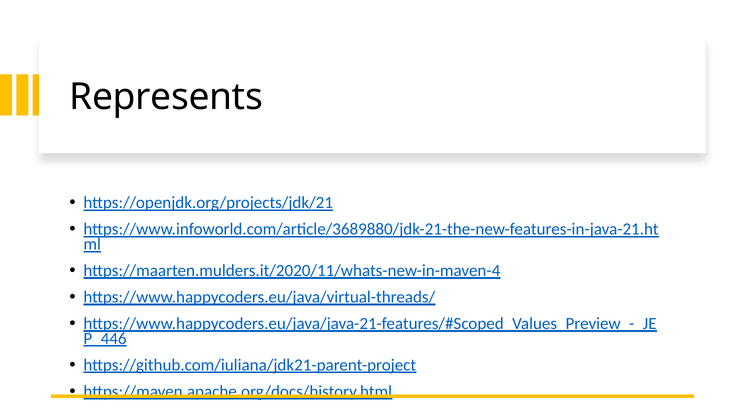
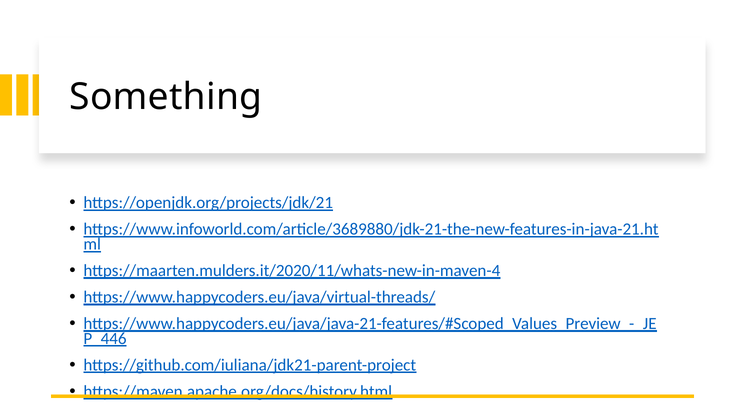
Represents: Represents -> Something (166, 97)
